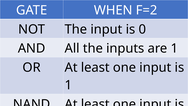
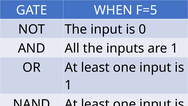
F=2: F=2 -> F=5 (147, 10)
